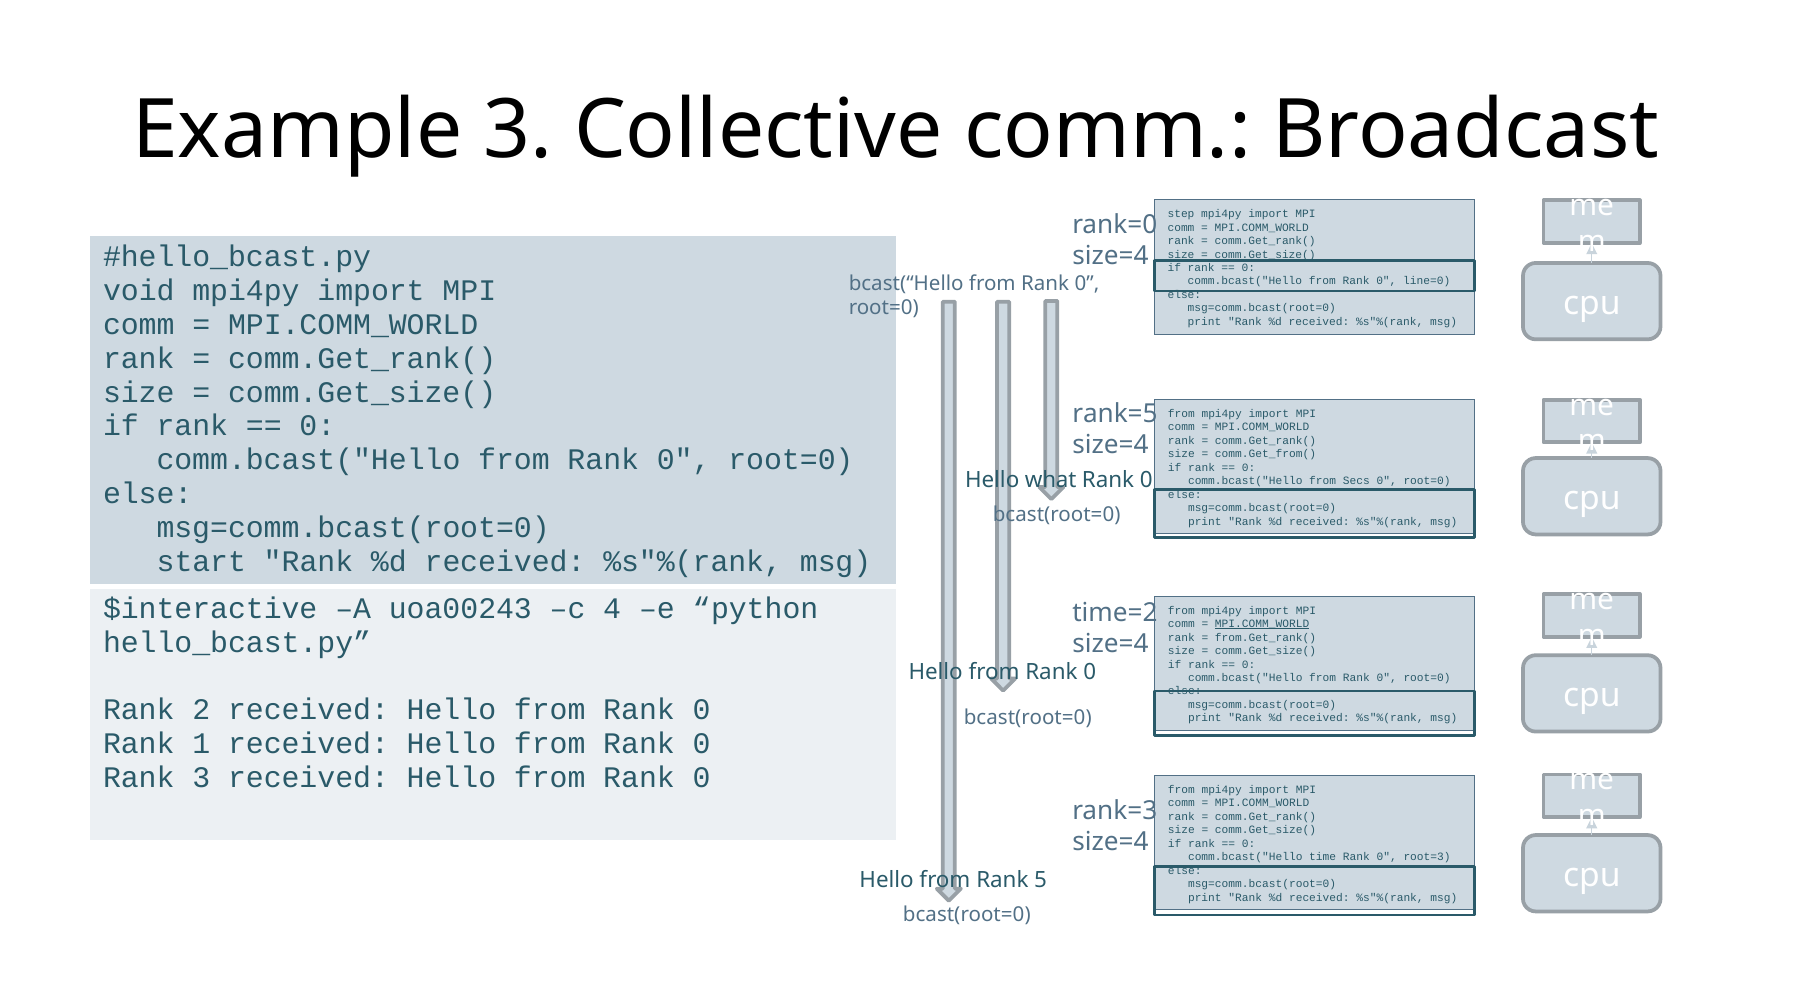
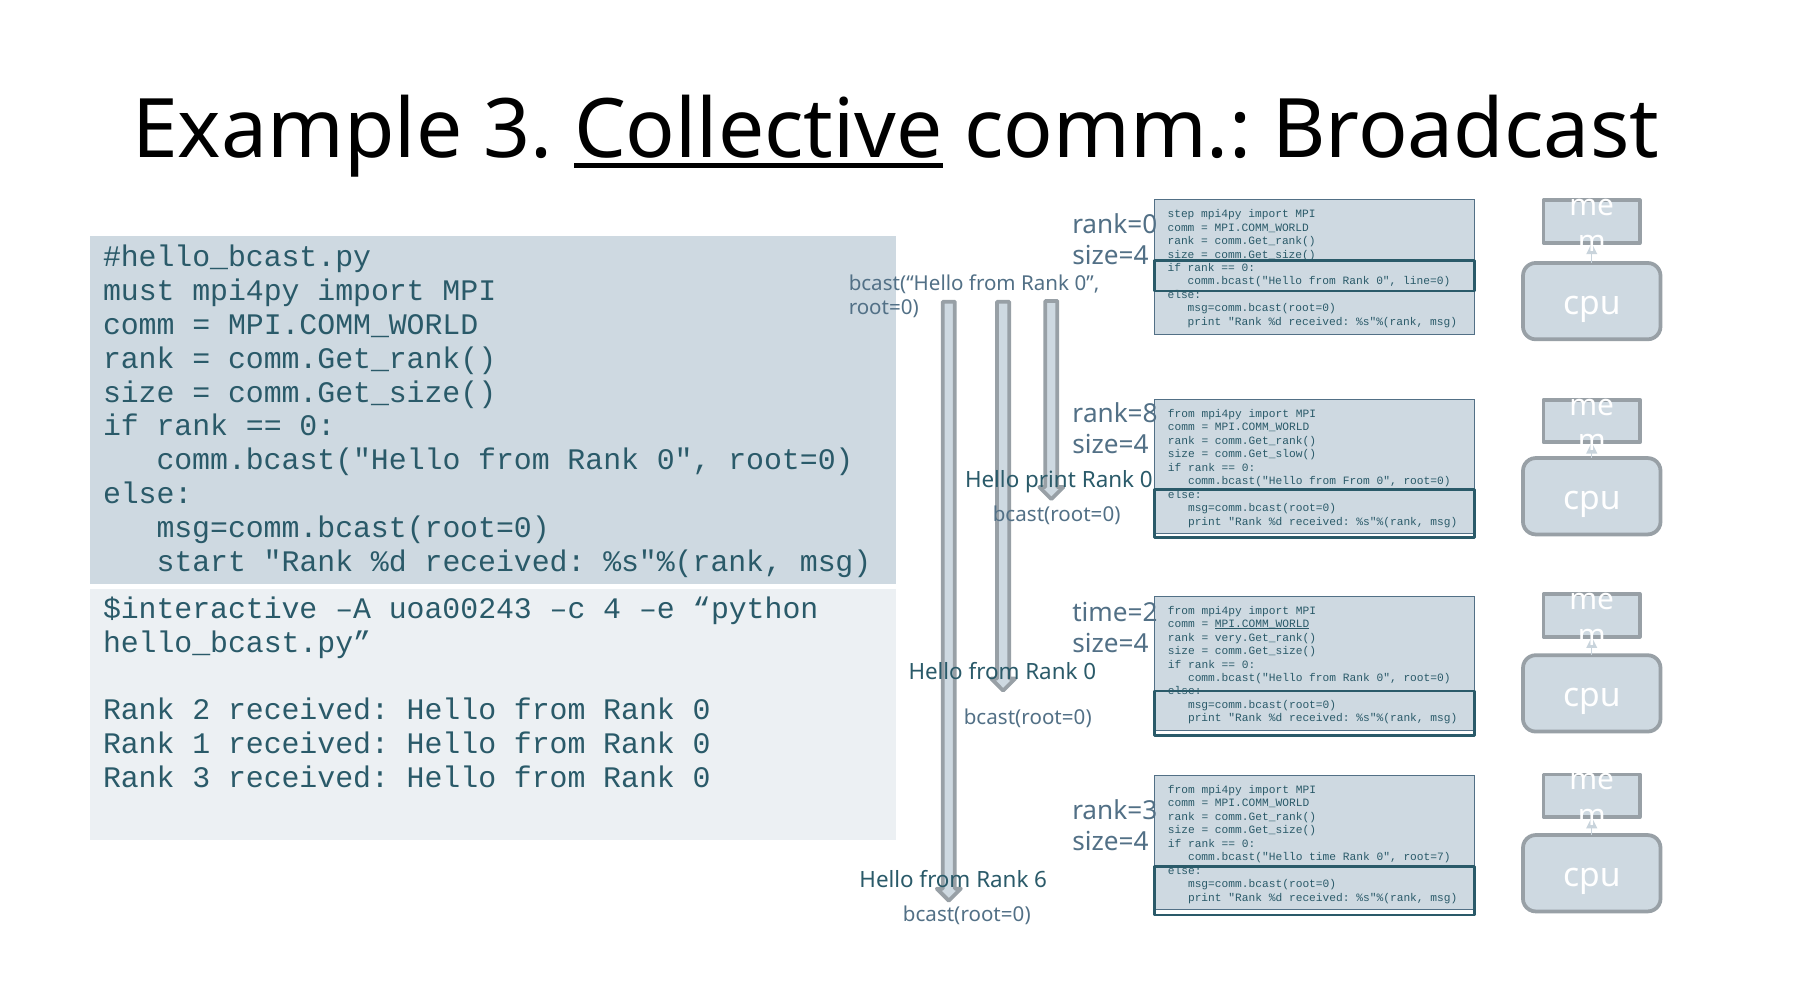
Collective underline: none -> present (758, 130)
void: void -> must (139, 291)
rank=5: rank=5 -> rank=8 (1115, 414)
comm.Get_from(: comm.Get_from( -> comm.Get_slow( (1265, 454)
Hello what: what -> print (1051, 480)
from Secs: Secs -> From (1356, 481)
from.Get_rank(: from.Get_rank( -> very.Get_rank( (1265, 638)
root=3: root=3 -> root=7 (1427, 857)
5: 5 -> 6 (1041, 880)
